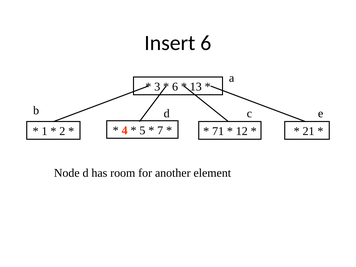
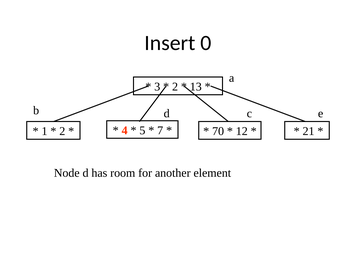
Insert 6: 6 -> 0 (206, 43)
6: 6 -> 2 (175, 87)
71: 71 -> 70 (218, 131)
